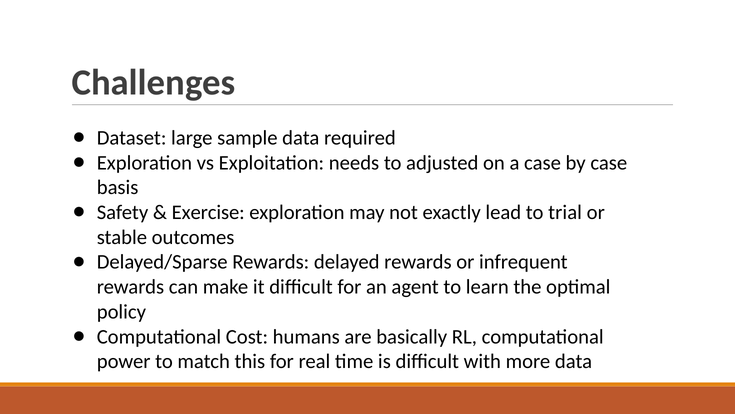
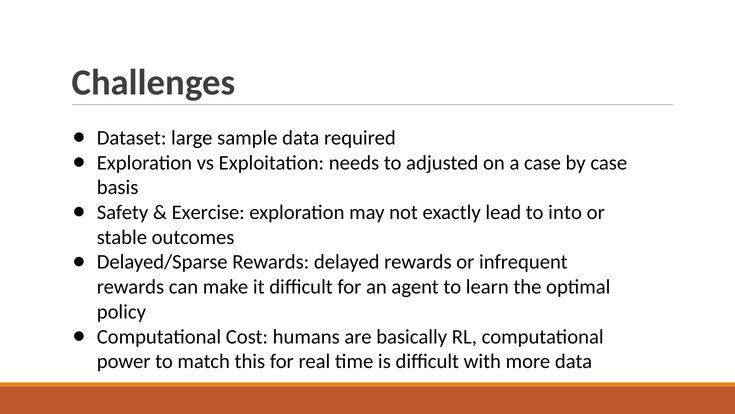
trial: trial -> into (565, 212)
